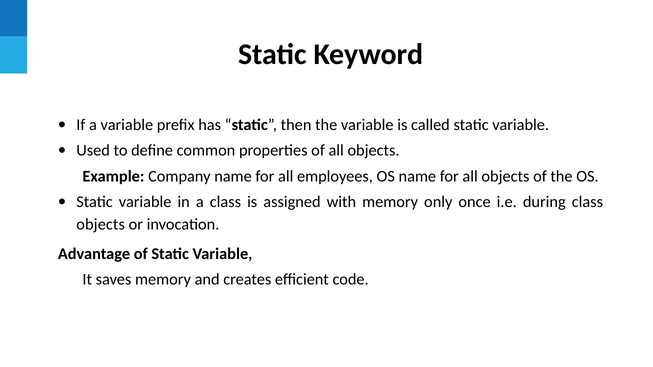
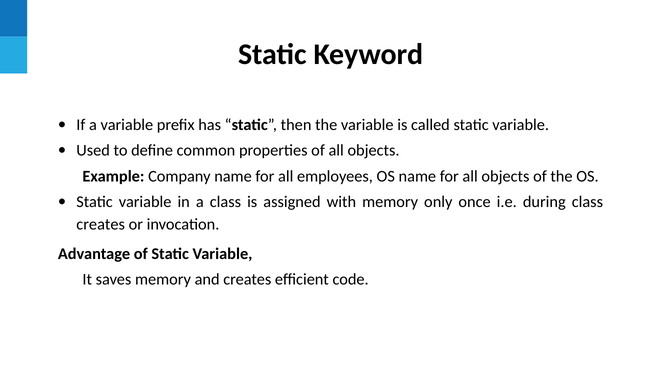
objects: objects -> creates (101, 225)
